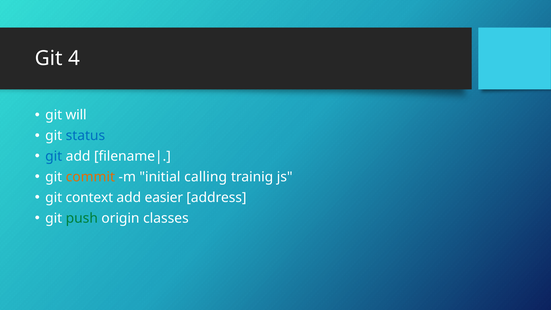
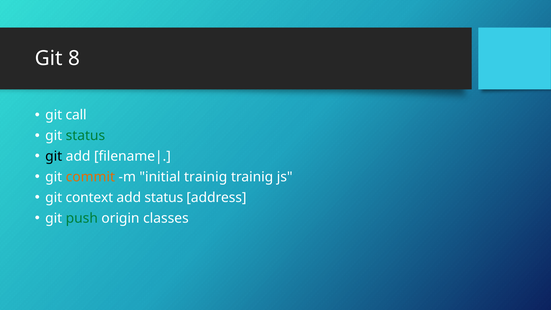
4: 4 -> 8 (74, 58)
will: will -> call (76, 115)
status colour: blue -> green (85, 136)
git colour: blue -> black (54, 156)
initial calling: calling -> trainig (206, 177)
add easier: easier -> status (164, 197)
